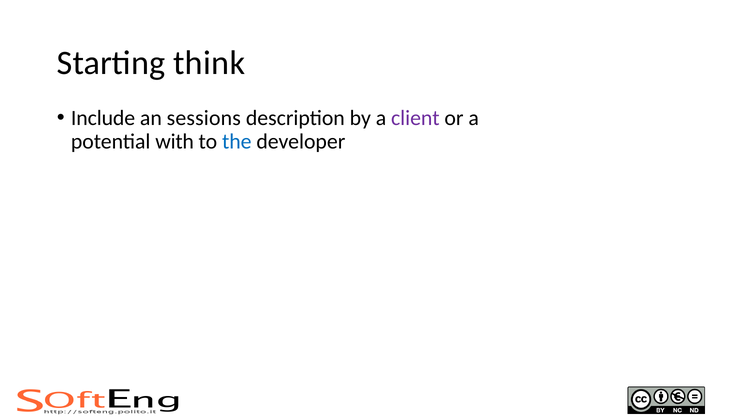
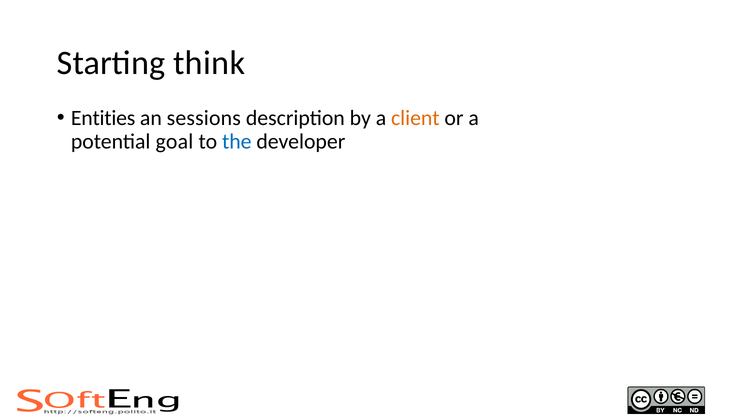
Include: Include -> Entities (103, 118)
client colour: purple -> orange (415, 118)
with: with -> goal (174, 142)
